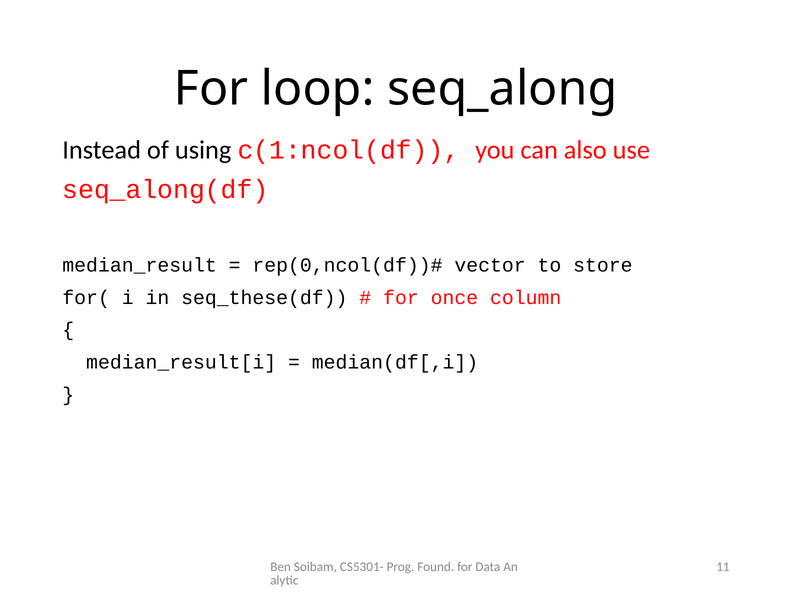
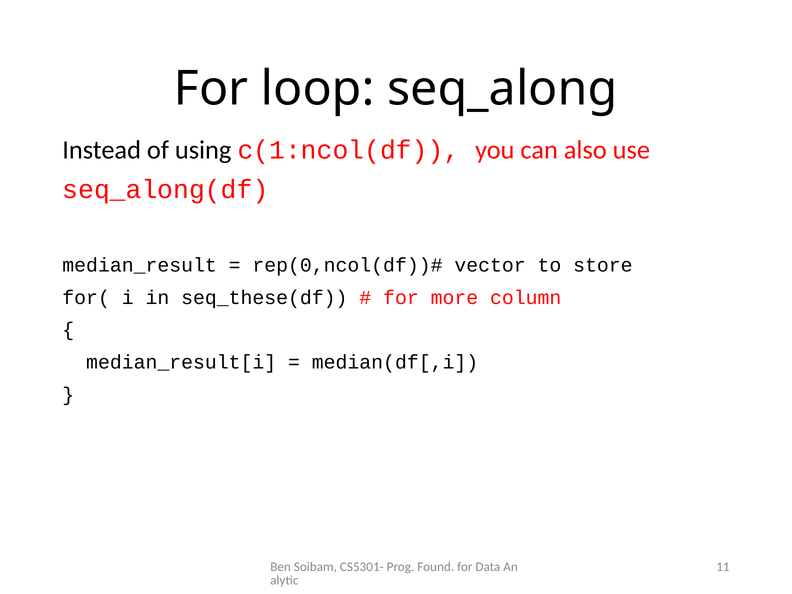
once: once -> more (454, 297)
